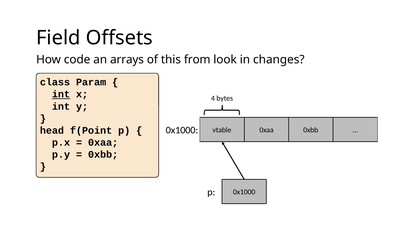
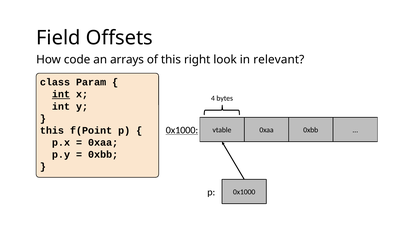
from: from -> right (197, 60)
changes: changes -> relevant (279, 60)
0x1000 underline: none -> present (182, 130)
head: head -> this (52, 130)
